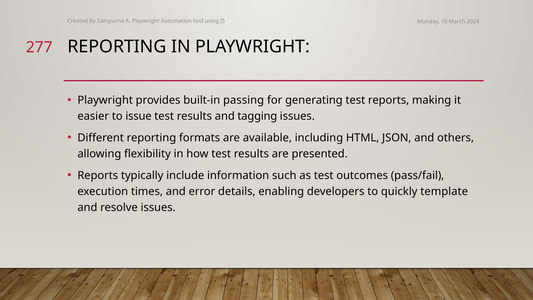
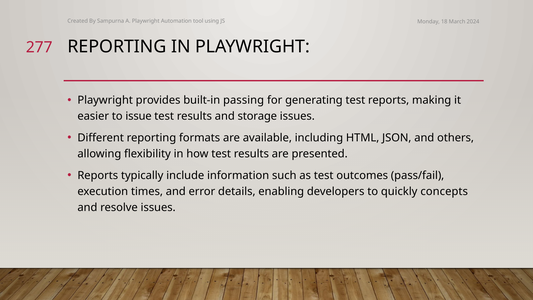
tagging: tagging -> storage (257, 116)
template: template -> concepts (444, 191)
